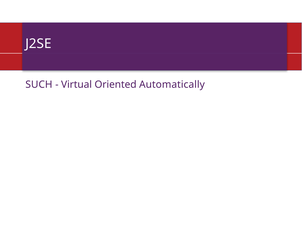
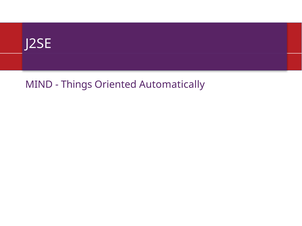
SUCH: SUCH -> MIND (39, 85)
Virtual: Virtual -> Things (77, 85)
